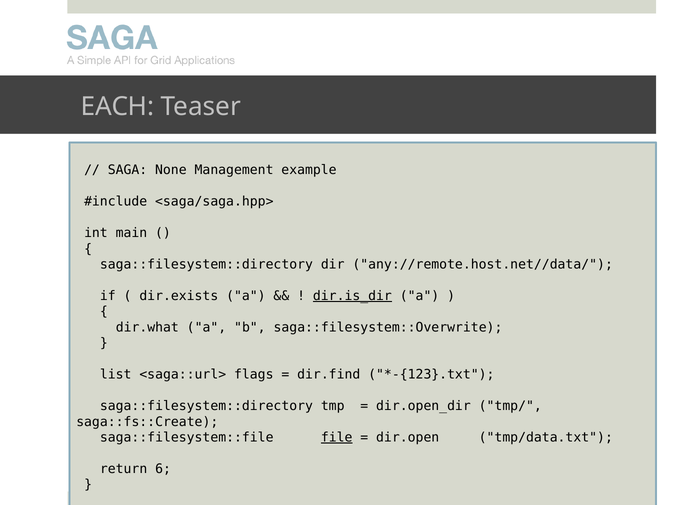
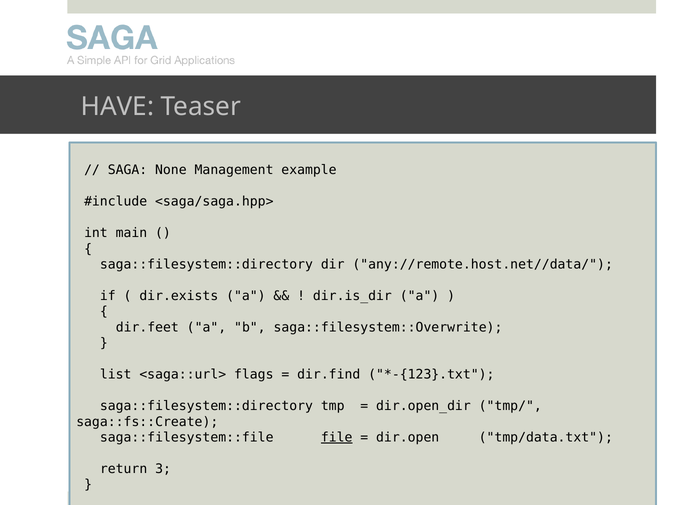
EACH: EACH -> HAVE (117, 106)
dir.is_dir underline: present -> none (352, 296)
dir.what: dir.what -> dir.feet (147, 327)
6: 6 -> 3 (163, 469)
